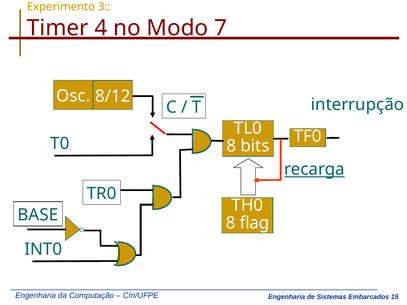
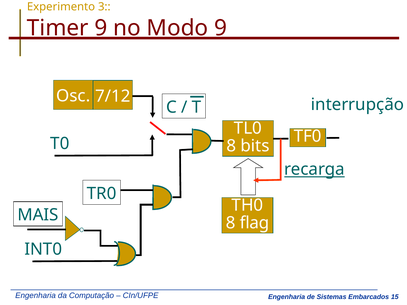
Timer 4: 4 -> 9 (101, 28)
Modo 7: 7 -> 9 (221, 28)
8/12: 8/12 -> 7/12 (113, 96)
BASE: BASE -> MAIS (38, 215)
